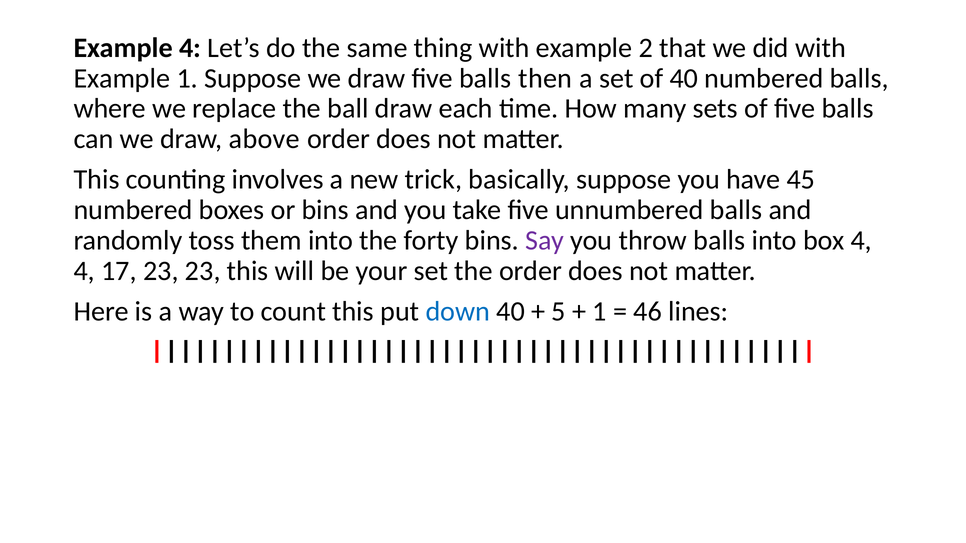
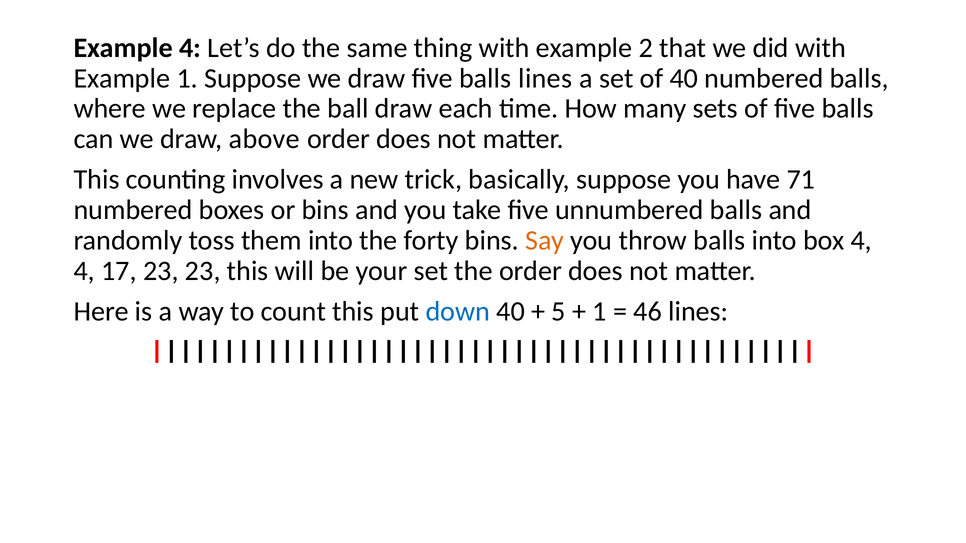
balls then: then -> lines (545, 78)
45: 45 -> 71 (801, 180)
Say colour: purple -> orange (545, 241)
